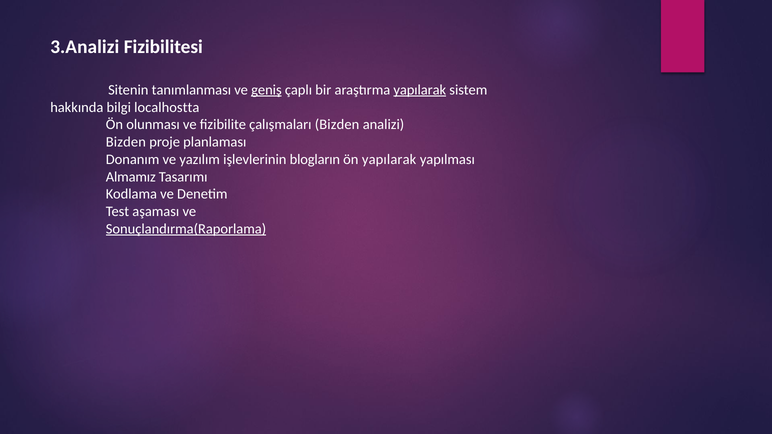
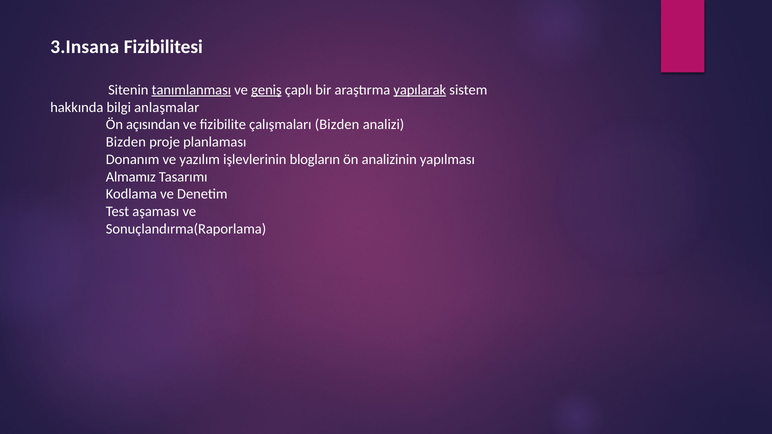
3.Analizi: 3.Analizi -> 3.Insana (85, 47)
tanımlanması underline: none -> present (191, 90)
localhostta: localhostta -> anlaşmalar (167, 107)
olunması: olunması -> açısından (153, 125)
ön yapılarak: yapılarak -> analizinin (389, 159)
Sonuçlandırma(Raporlama underline: present -> none (186, 229)
